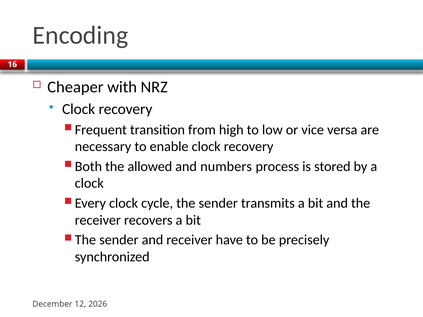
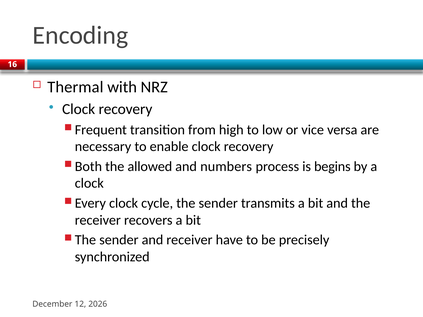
Cheaper: Cheaper -> Thermal (75, 87)
stored: stored -> begins (332, 167)
